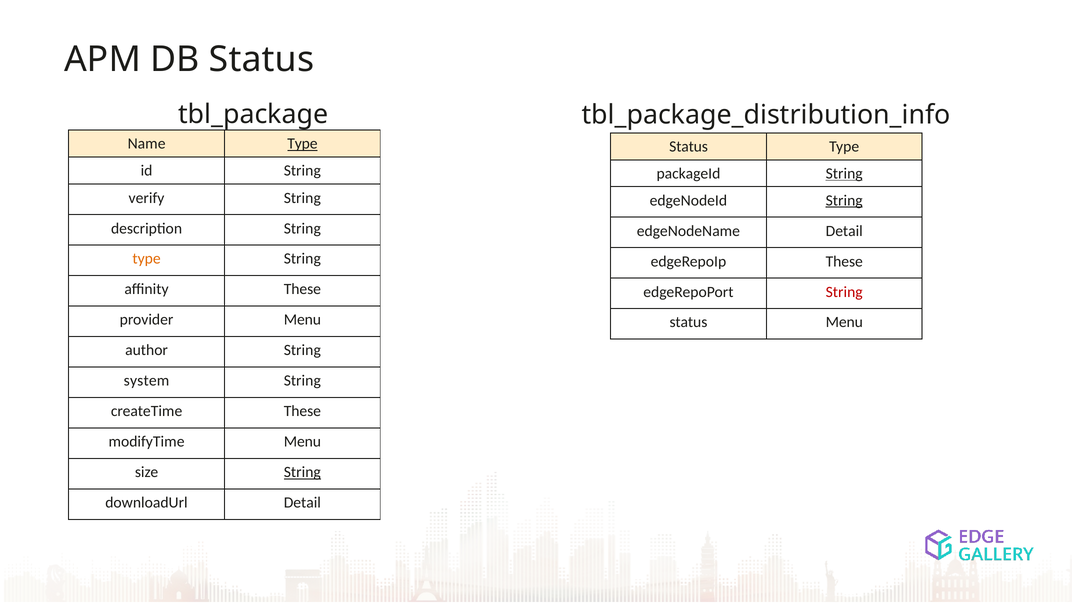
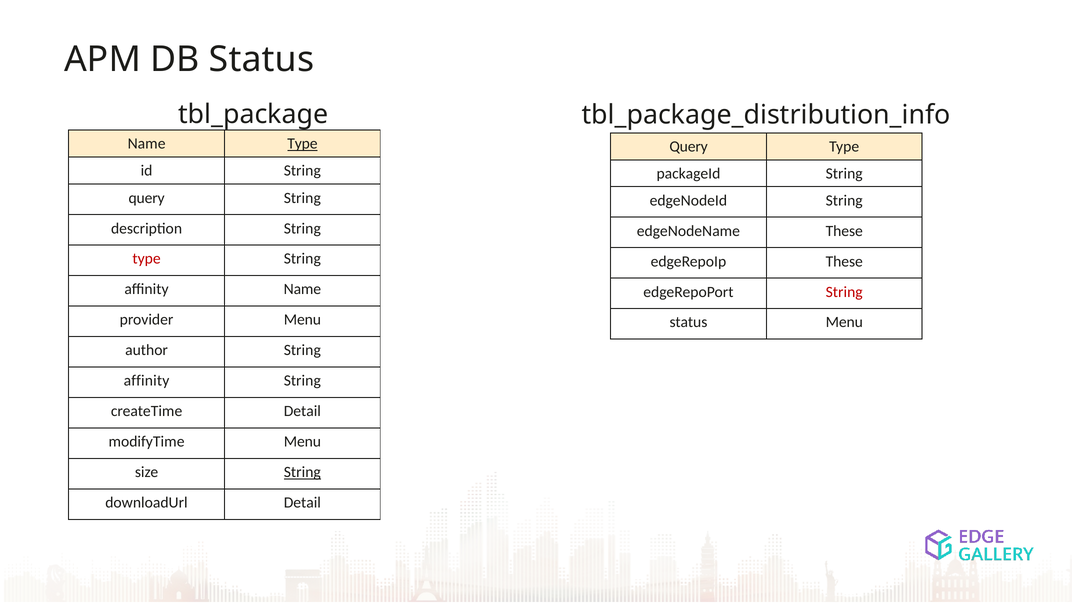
Status: Status -> Query (689, 147)
String underline: present -> none (844, 173)
verify: verify -> query (147, 198)
String underline: present -> none (844, 200)
edgeNodeName Detail: Detail -> These (844, 231)
type colour: orange -> red (147, 259)
affinity These: These -> Name (302, 289)
system: system -> affinity (147, 381)
createTime These: These -> Detail (302, 411)
